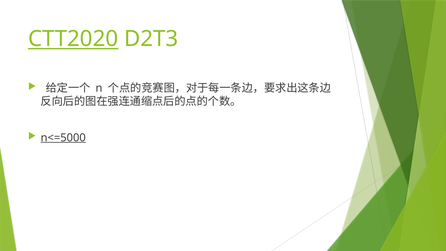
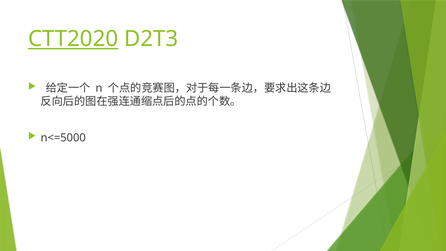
n<=5000 underline: present -> none (63, 138)
